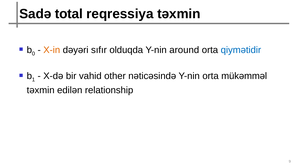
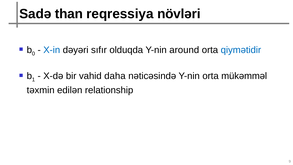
total: total -> than (69, 14)
reqressiya təxmin: təxmin -> növləri (179, 14)
X-in colour: orange -> blue (52, 50)
other: other -> daha (115, 76)
